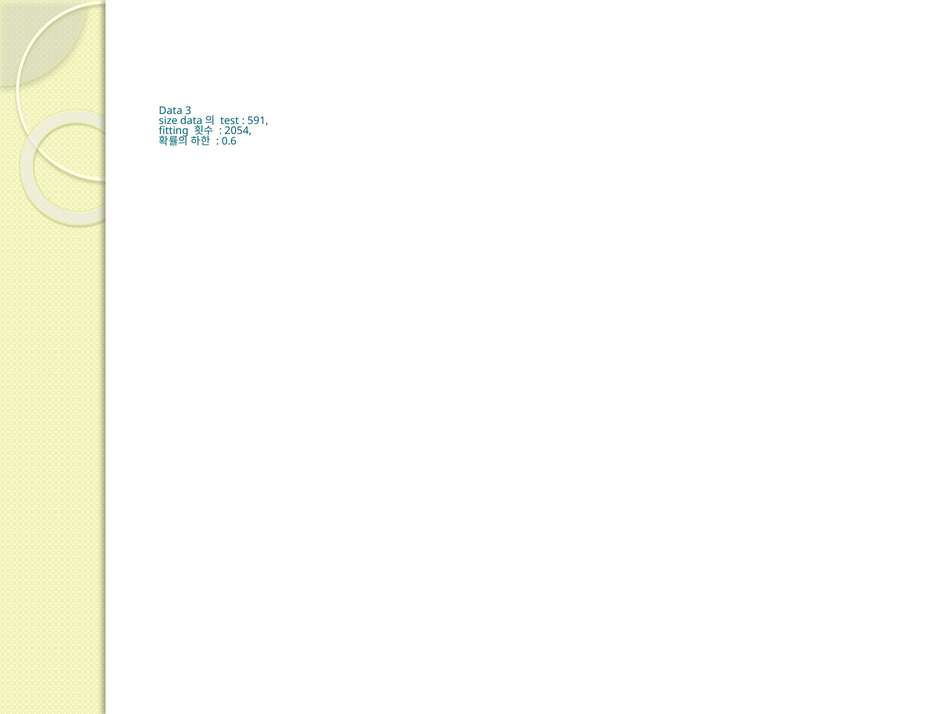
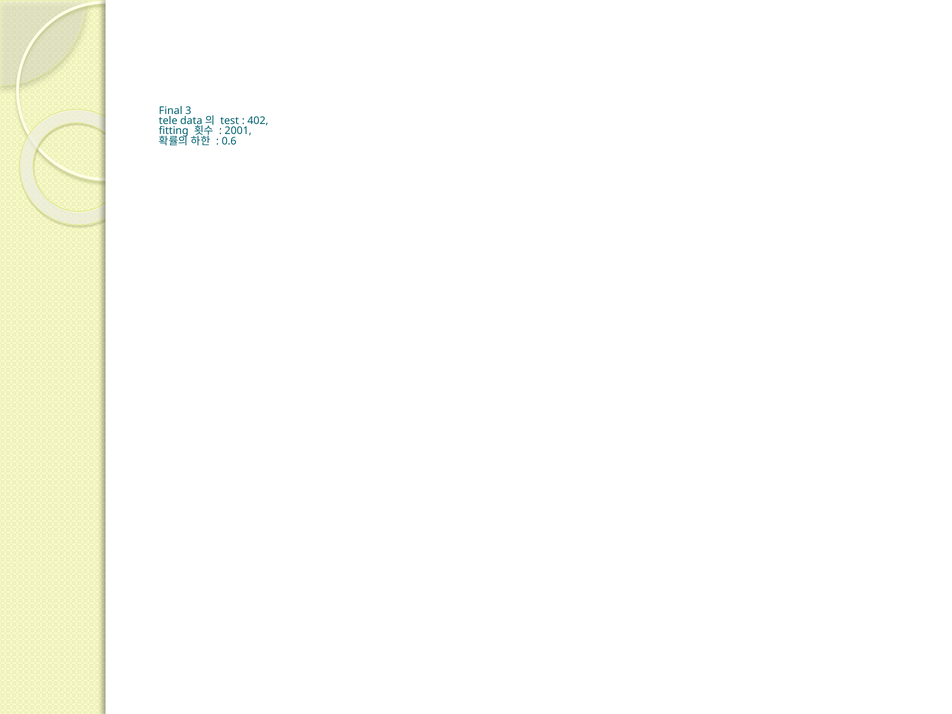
Data: Data -> Final (171, 111)
size: size -> tele (168, 121)
591: 591 -> 402 (258, 121)
2054: 2054 -> 2001 (238, 131)
